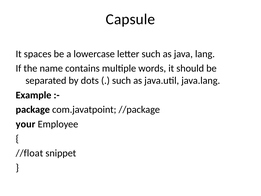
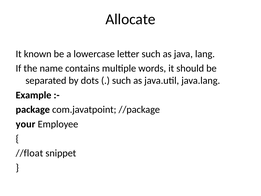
Capsule: Capsule -> Allocate (131, 19)
spaces: spaces -> known (38, 54)
